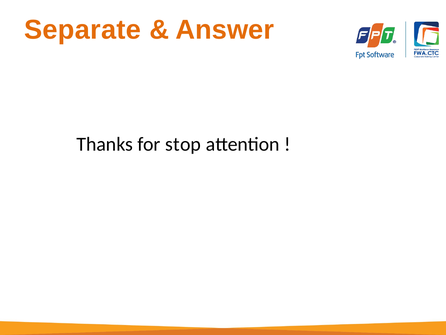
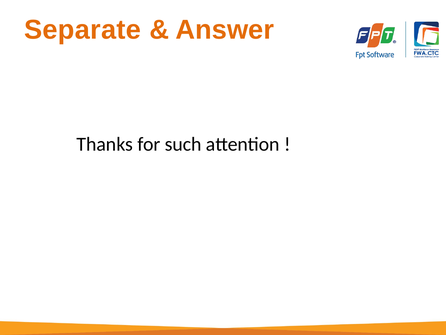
stop: stop -> such (183, 144)
